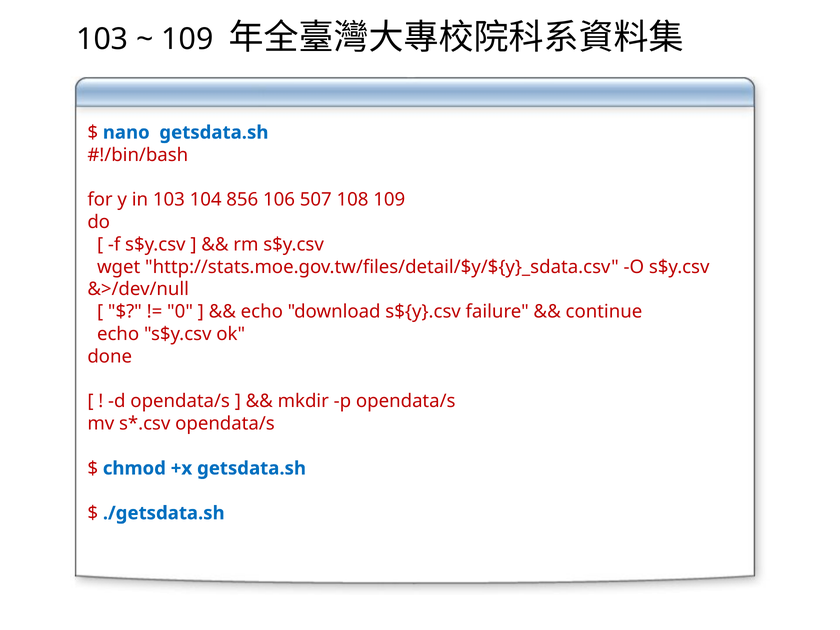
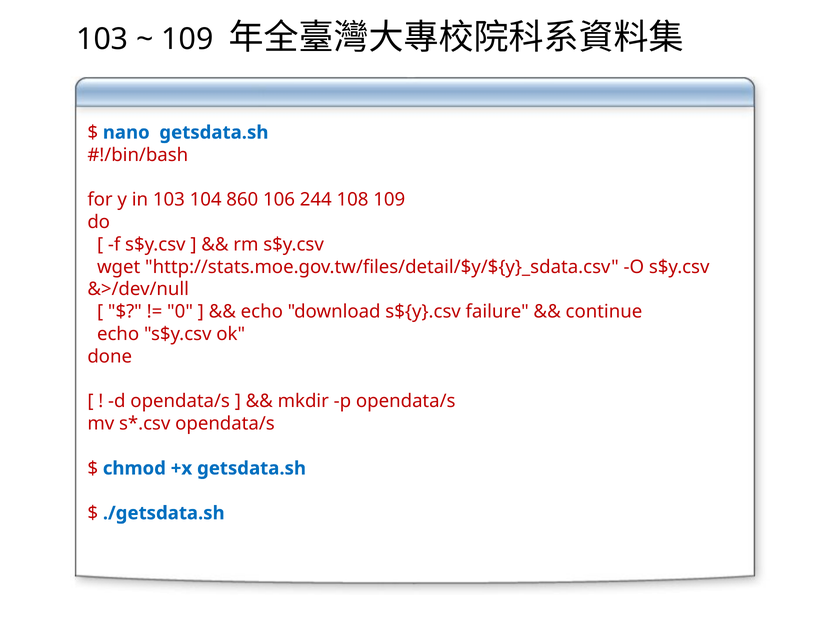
856: 856 -> 860 (242, 200)
507: 507 -> 244 (316, 200)
